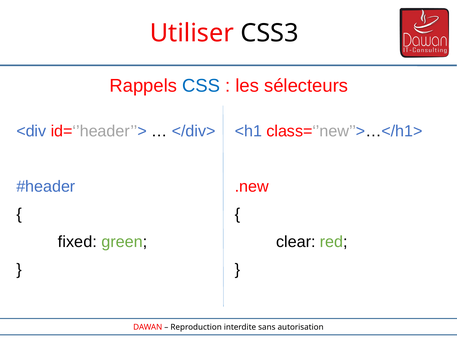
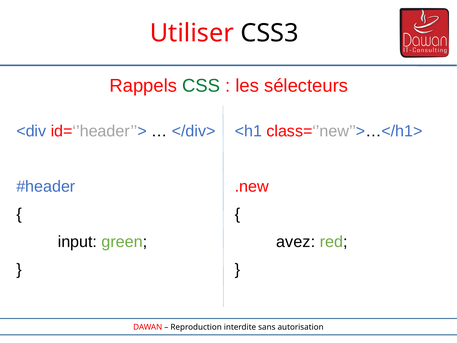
CSS colour: blue -> green (201, 86)
fixed: fixed -> input (77, 242)
clear: clear -> avez (296, 242)
